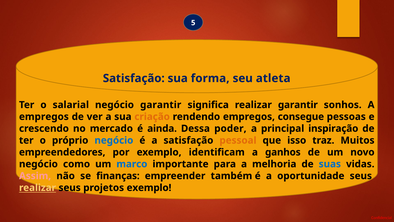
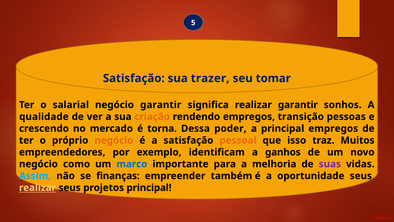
forma: forma -> trazer (210, 78)
atleta: atleta -> tomar (273, 78)
empregos: empregos -> qualidade (44, 116)
consegue: consegue -> transição (301, 116)
ainda: ainda -> torna (162, 128)
principal inspiração: inspiração -> empregos (333, 128)
negócio colour: blue -> orange (114, 140)
suas colour: blue -> purple (330, 164)
Assim colour: pink -> light blue (35, 176)
projetos exemplo: exemplo -> principal (149, 187)
